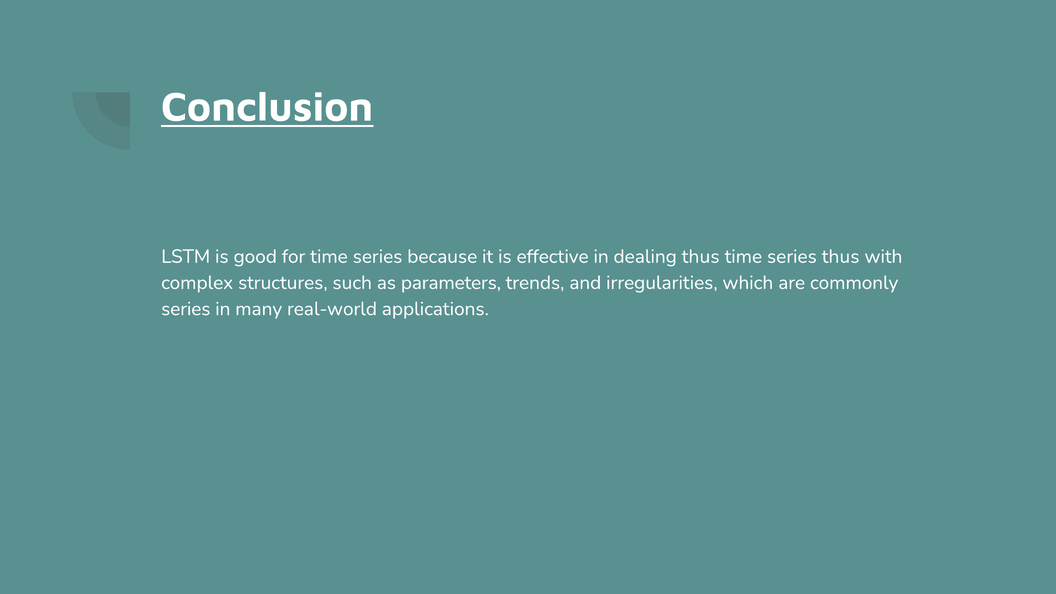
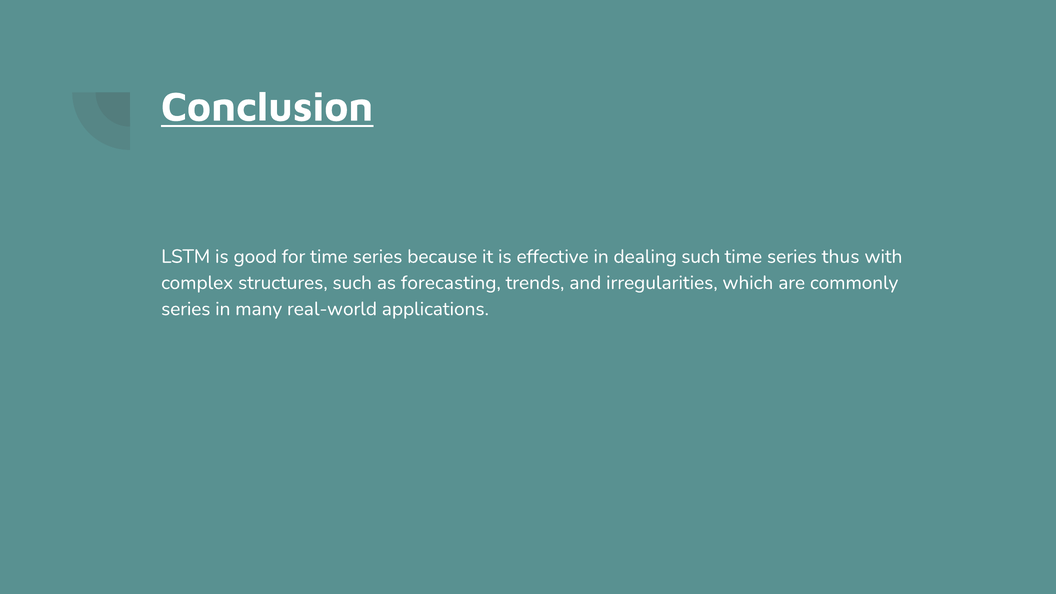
dealing thus: thus -> such (701, 256)
parameters: parameters -> forecasting (451, 283)
